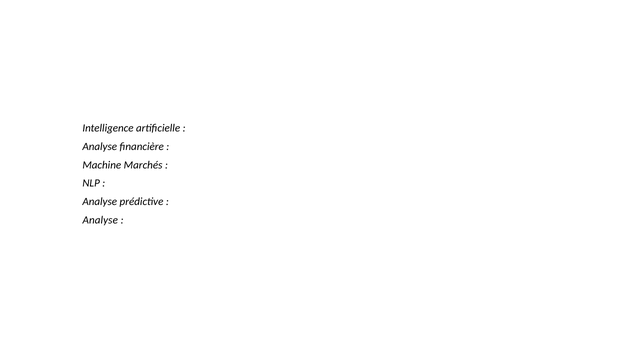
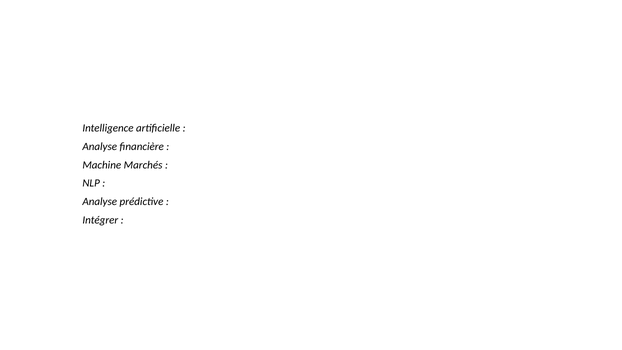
Analyse: Analyse -> Intégrer (100, 220)
